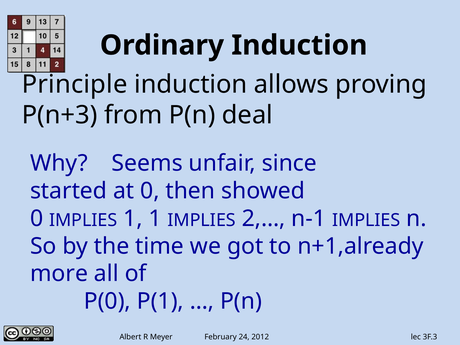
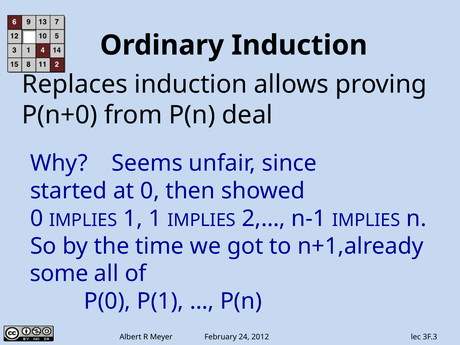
Principle: Principle -> Replaces (75, 85)
P(n+3: P(n+3 -> P(n+0 (60, 115)
more: more -> some (59, 274)
